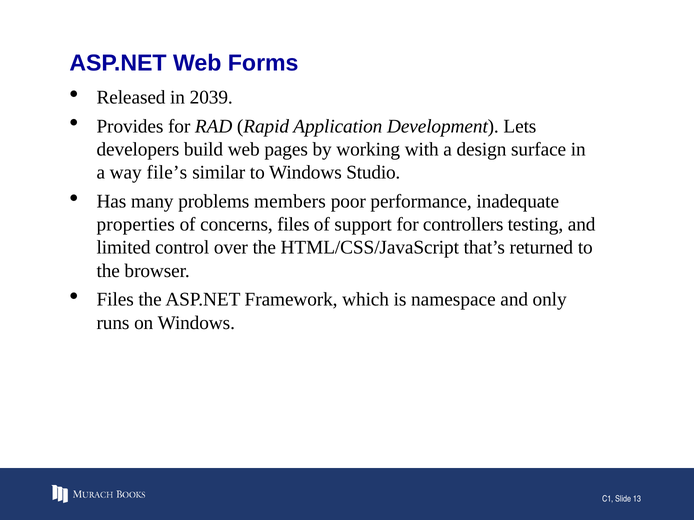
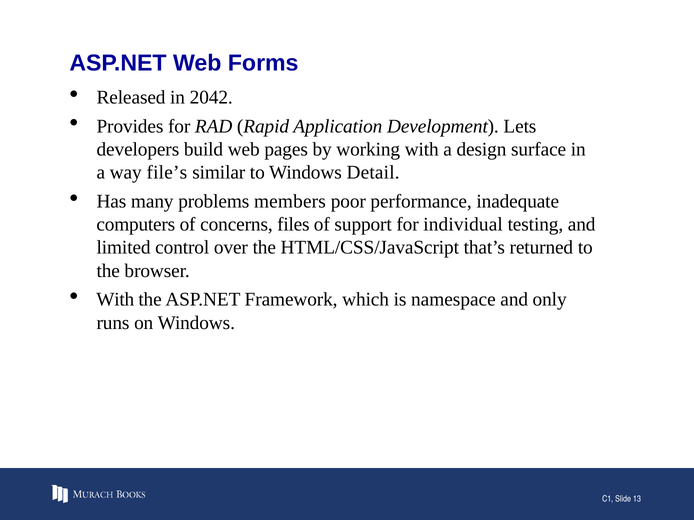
2039: 2039 -> 2042 (211, 97)
Studio: Studio -> Detail (373, 173)
properties: properties -> computers (136, 225)
controllers: controllers -> individual (463, 225)
Files: Files -> With (115, 300)
